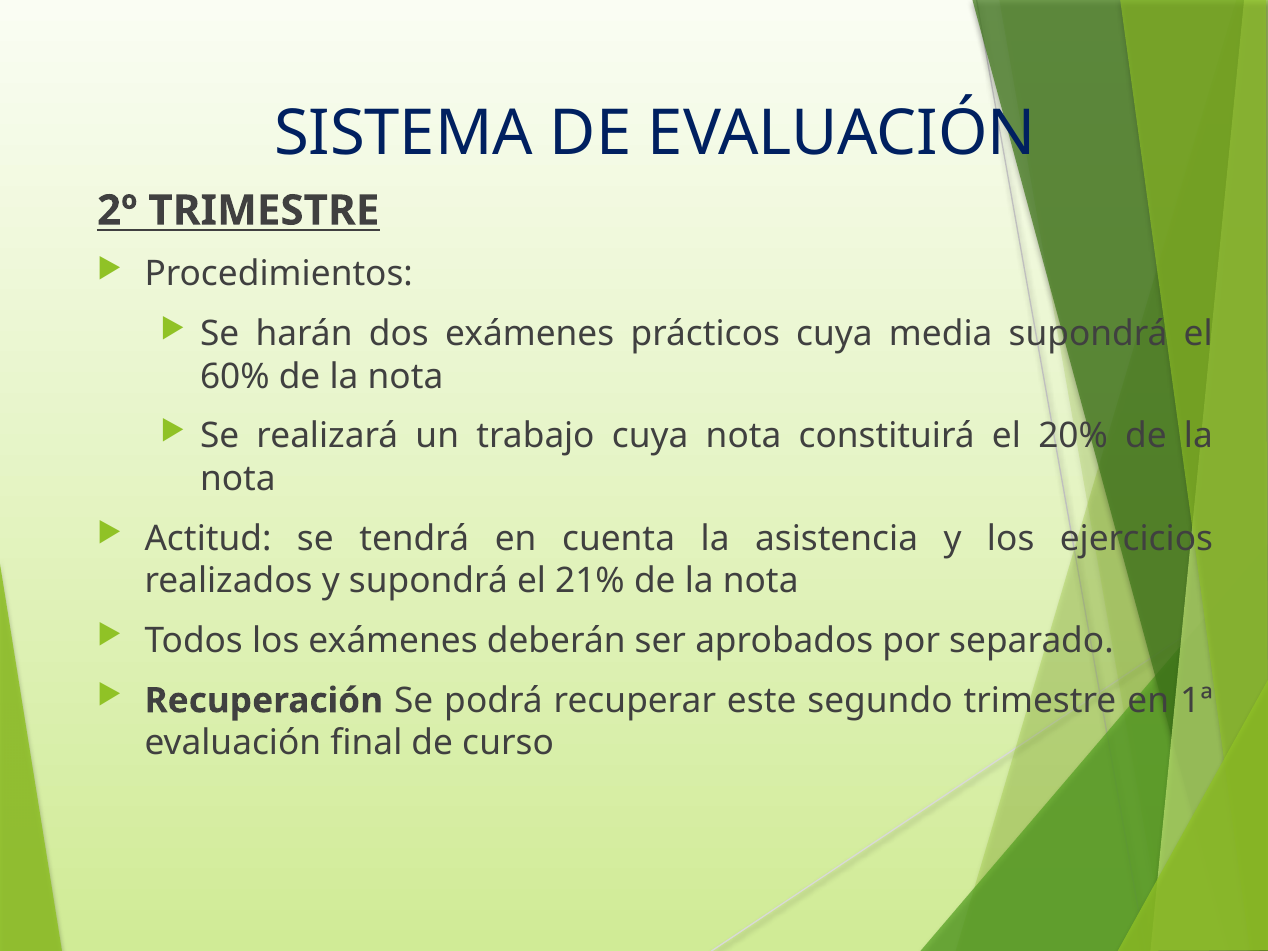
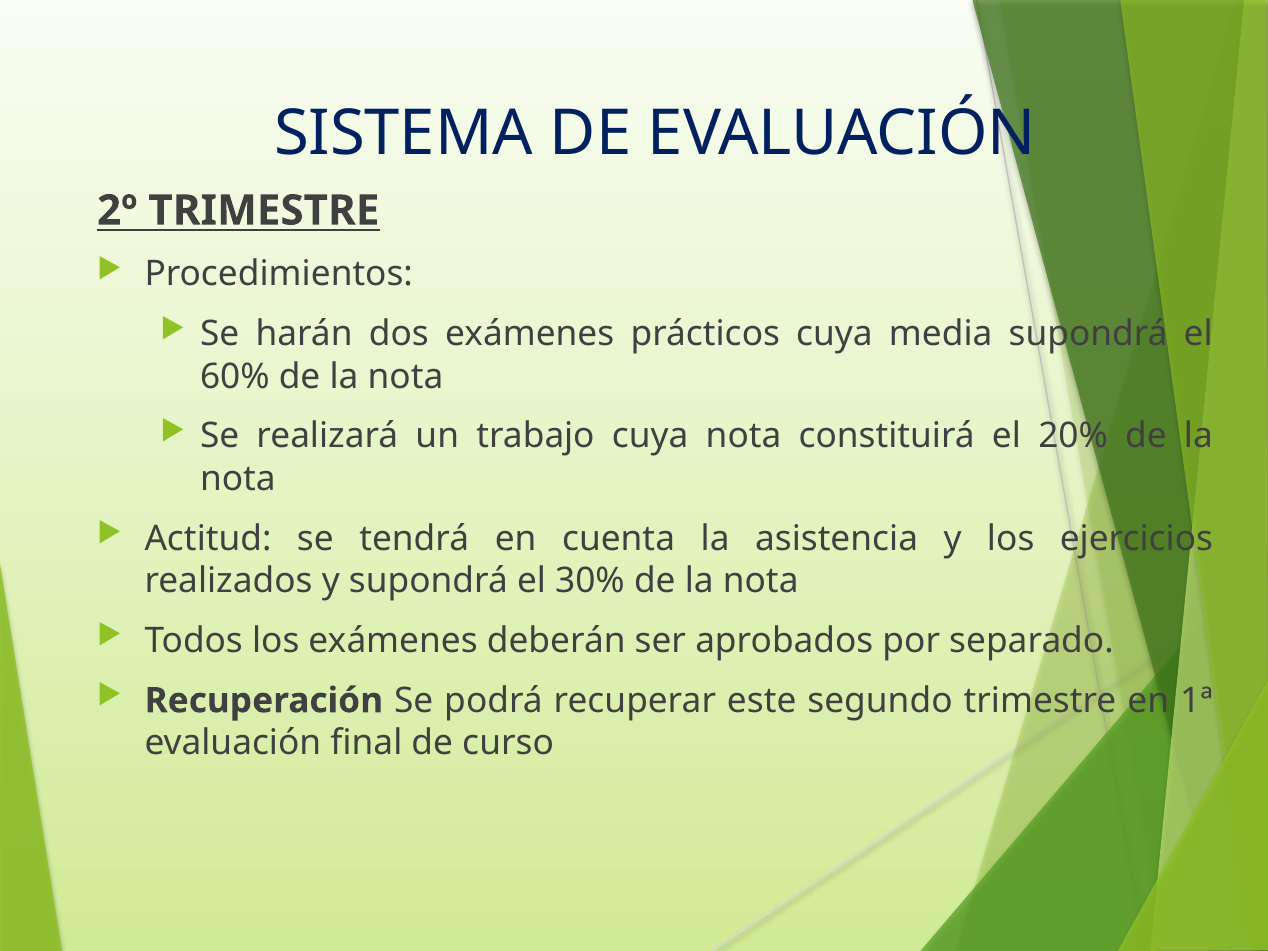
21%: 21% -> 30% (590, 581)
